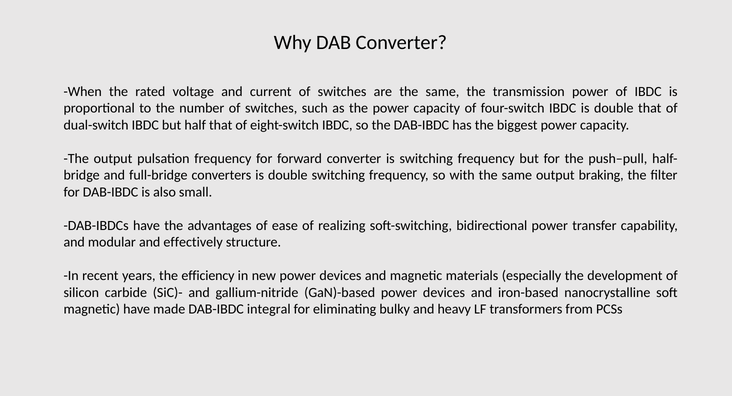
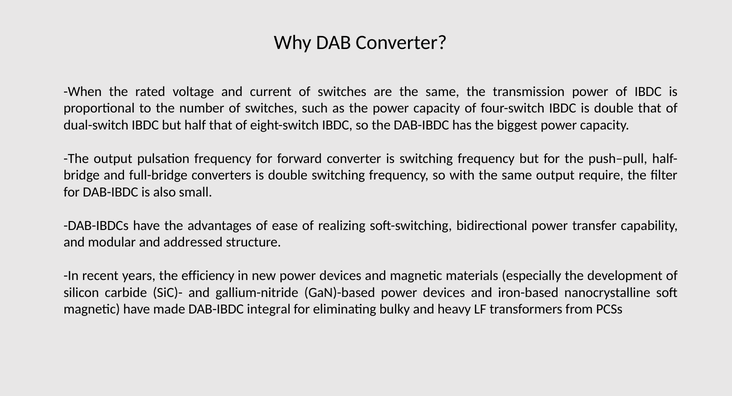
braking: braking -> require (601, 175)
effectively: effectively -> addressed (193, 242)
